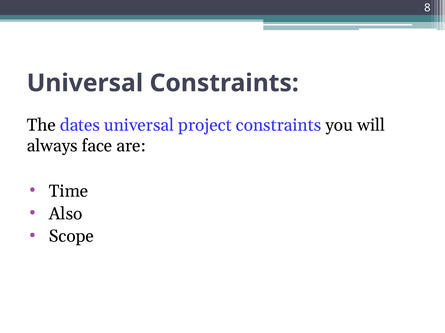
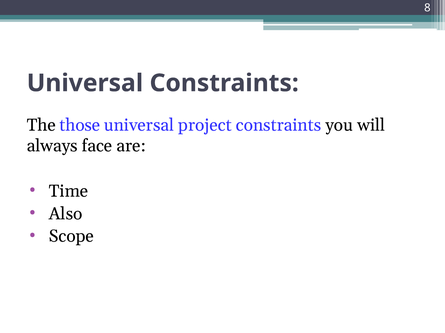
dates: dates -> those (80, 126)
